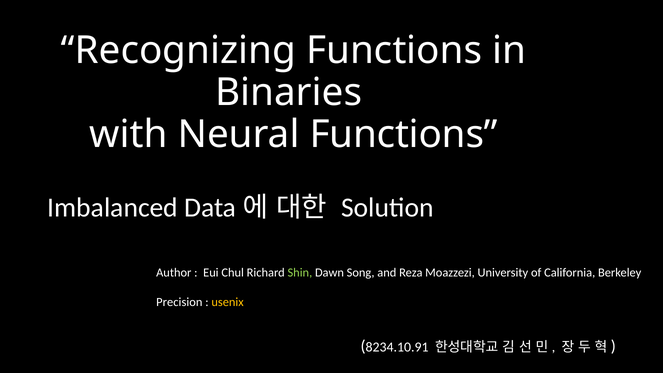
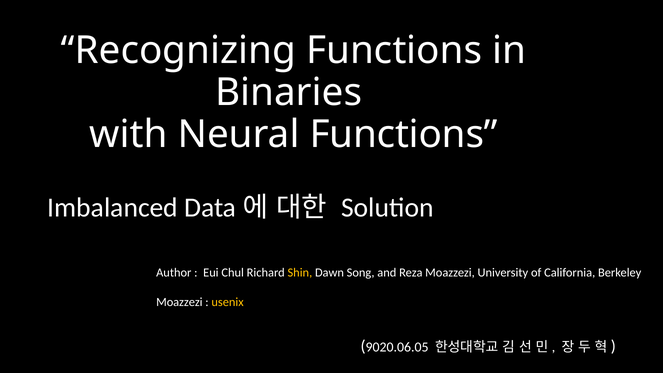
Shin colour: light green -> yellow (300, 272)
Precision: Precision -> Moazzezi (179, 302)
8234.10.91: 8234.10.91 -> 9020.06.05 (397, 347)
